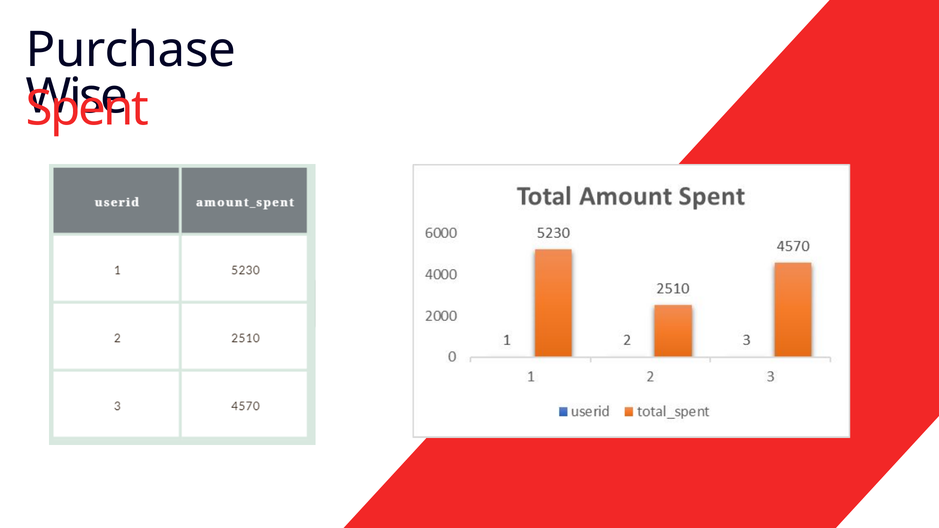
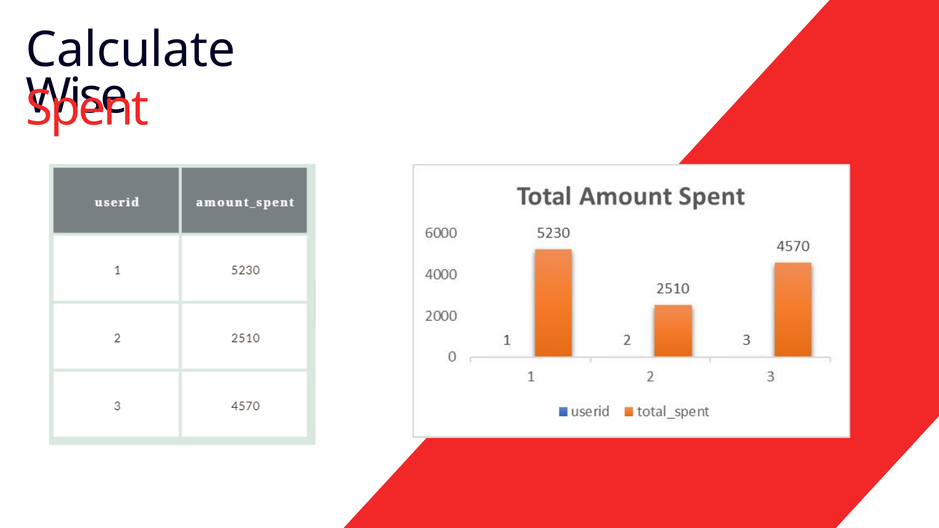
Purchase: Purchase -> Calculate (131, 50)
